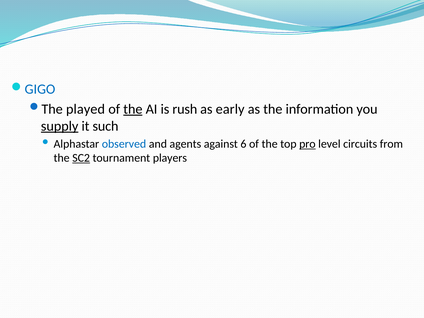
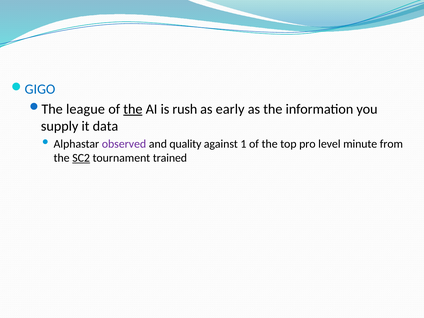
played: played -> league (86, 109)
supply underline: present -> none (60, 126)
such: such -> data (105, 126)
observed colour: blue -> purple (124, 144)
agents: agents -> quality (185, 144)
6: 6 -> 1 (243, 144)
pro underline: present -> none (307, 144)
circuits: circuits -> minute (360, 144)
players: players -> trained (170, 158)
